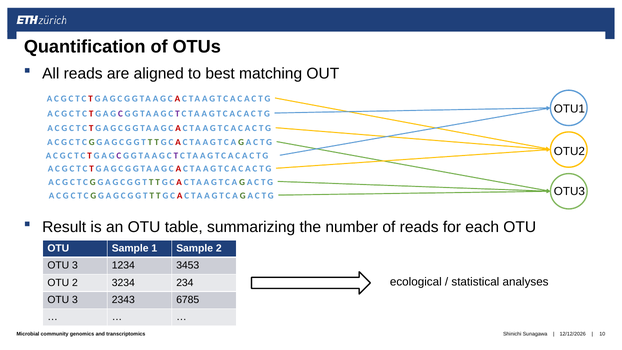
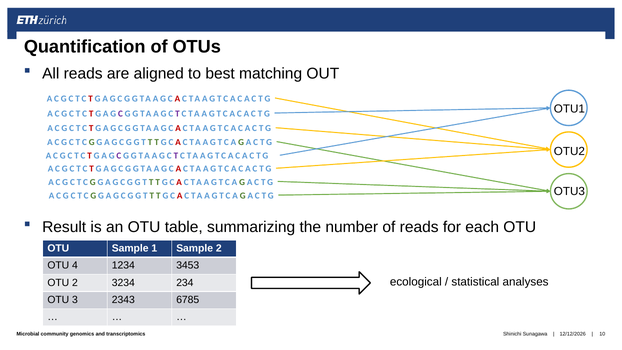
3: 3 -> 4 (75, 265)
